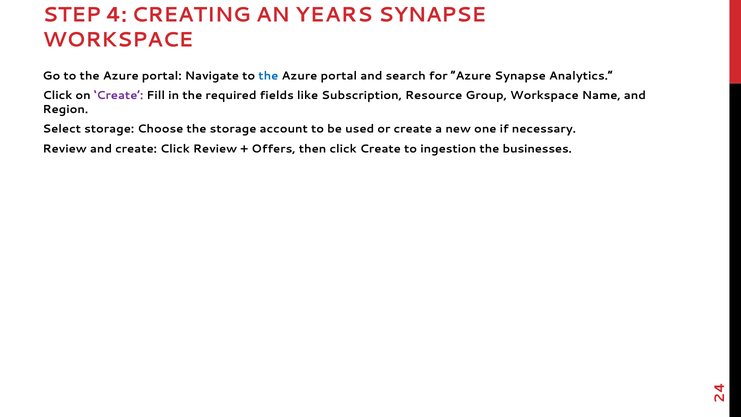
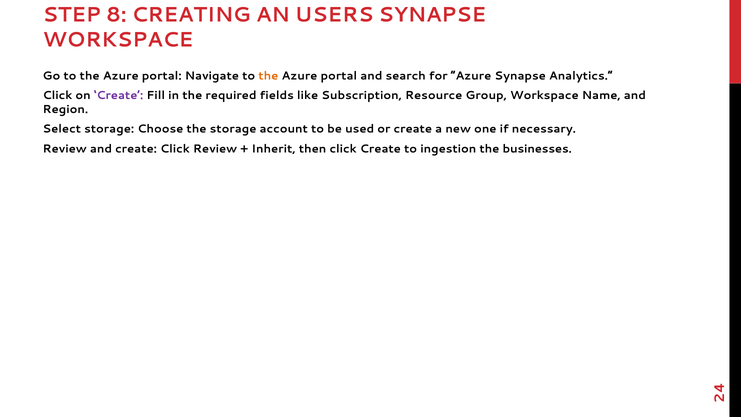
STEP 4: 4 -> 8 (116, 15)
YEARS: YEARS -> USERS (334, 15)
the colour: blue -> orange (268, 76)
Offers: Offers -> Inherit (274, 149)
